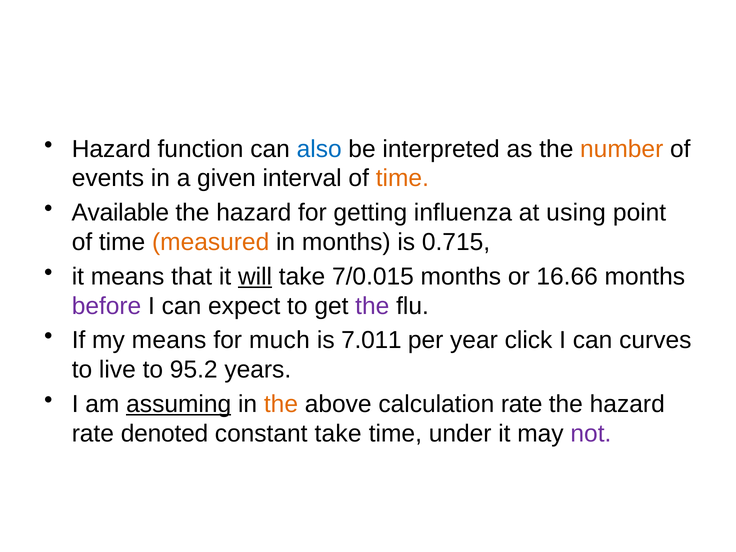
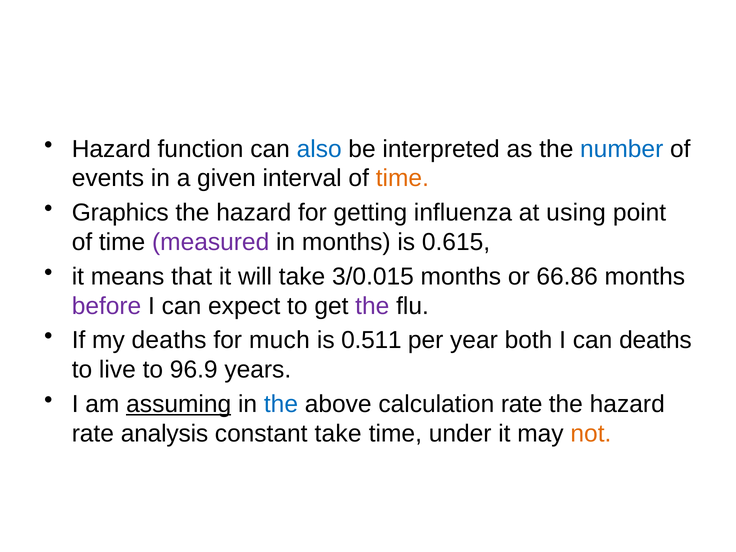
number colour: orange -> blue (622, 149)
Available: Available -> Graphics (120, 213)
measured colour: orange -> purple (211, 242)
0.715: 0.715 -> 0.615 (456, 242)
will underline: present -> none (255, 276)
7/0.015: 7/0.015 -> 3/0.015 (373, 276)
16.66: 16.66 -> 66.86 (567, 276)
my means: means -> deaths (169, 340)
7.011: 7.011 -> 0.511 (371, 340)
click: click -> both (529, 340)
can curves: curves -> deaths (655, 340)
95.2: 95.2 -> 96.9 (194, 370)
the colour: orange -> blue (281, 404)
denoted: denoted -> analysis (165, 433)
not colour: purple -> orange (591, 433)
